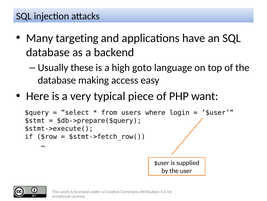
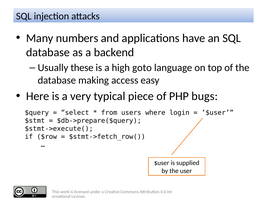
targeting: targeting -> numbers (77, 38)
want: want -> bugs (205, 96)
